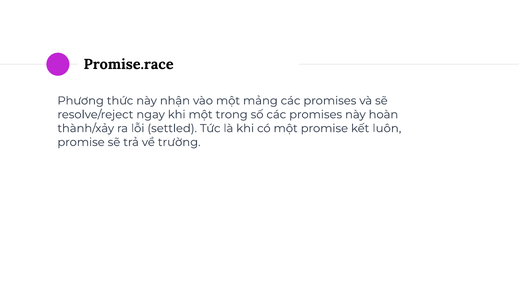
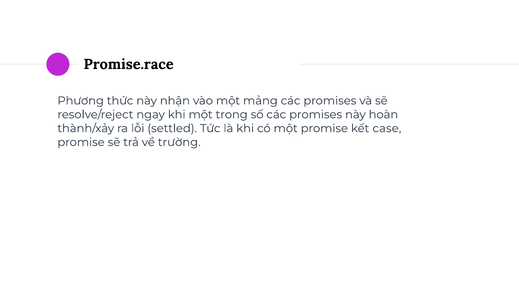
luôn: luôn -> case (387, 128)
